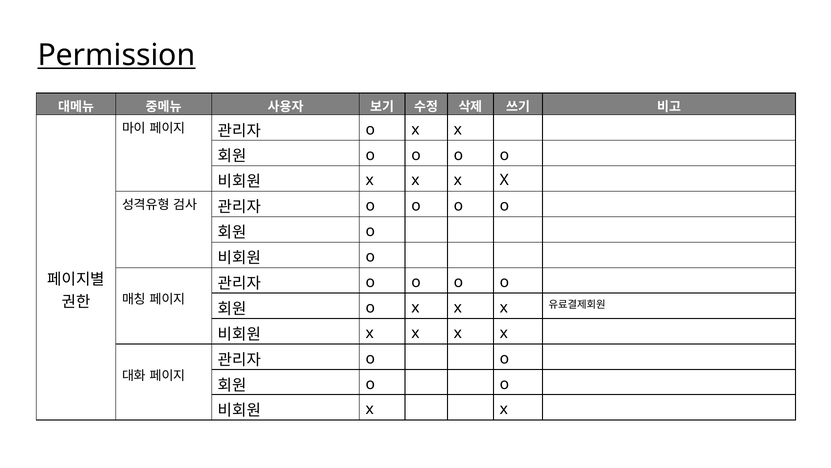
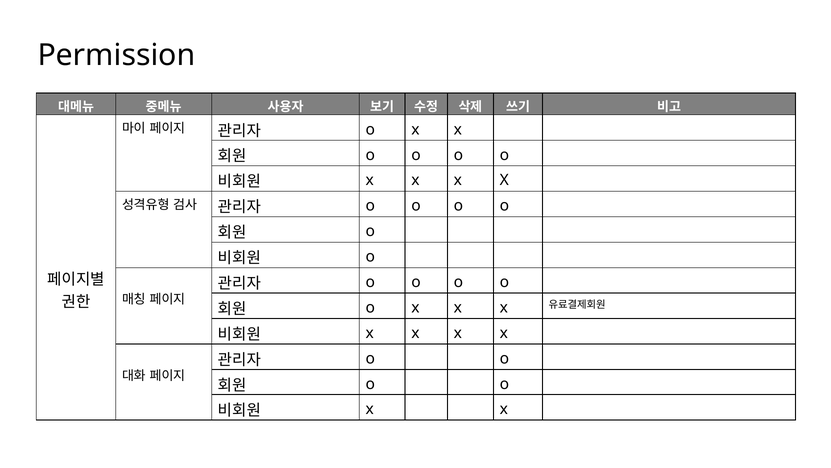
Permission underline: present -> none (117, 55)
